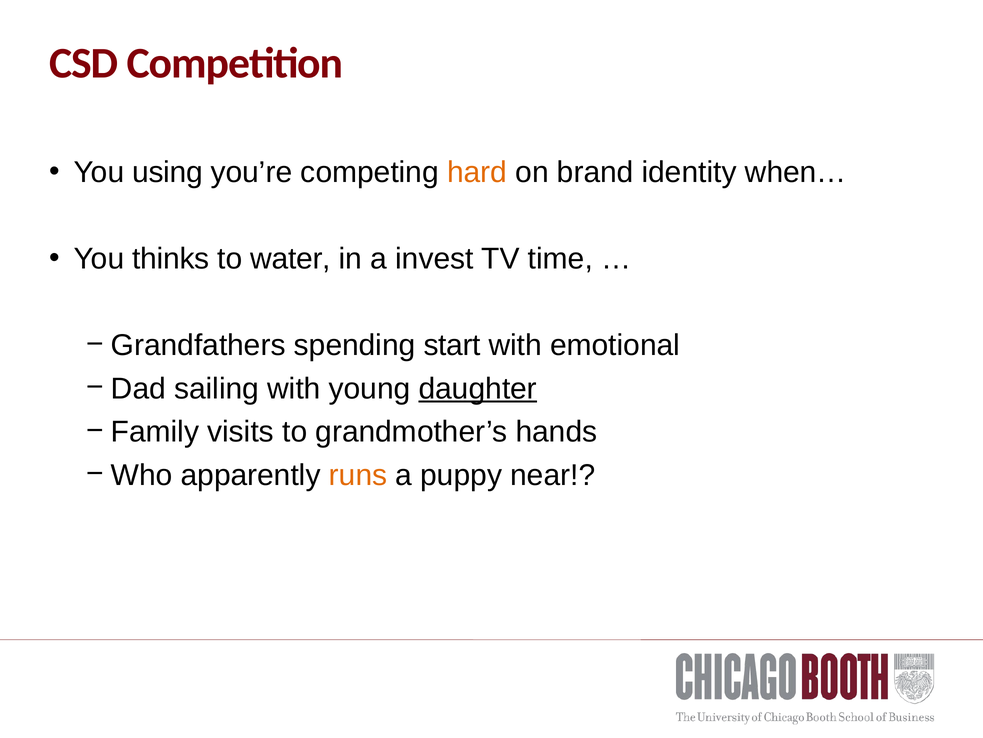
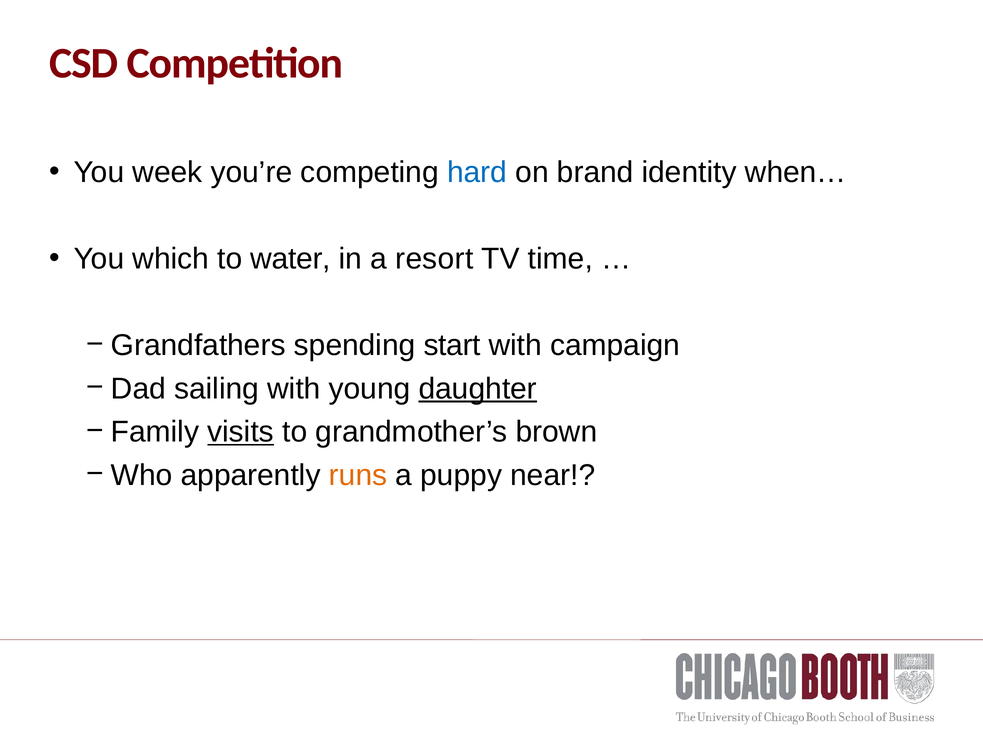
using: using -> week (167, 172)
hard colour: orange -> blue (477, 172)
thinks: thinks -> which (171, 259)
invest: invest -> resort (434, 259)
emotional: emotional -> campaign (615, 345)
visits underline: none -> present (241, 431)
hands: hands -> brown (556, 431)
